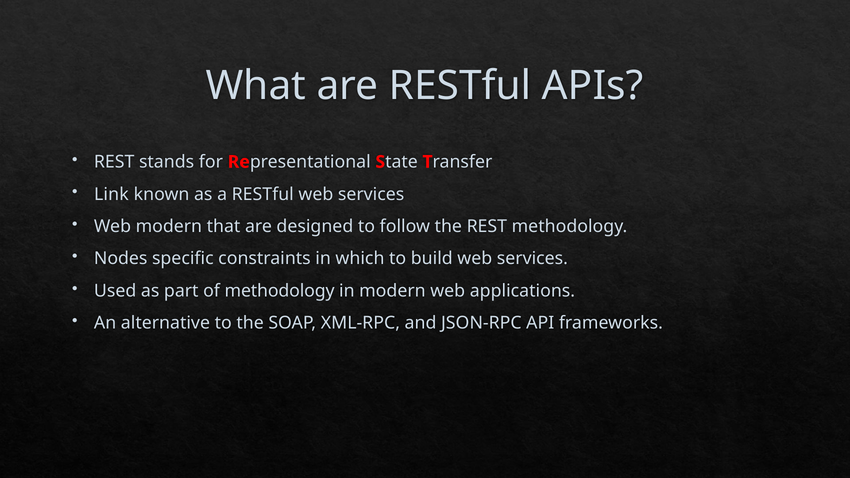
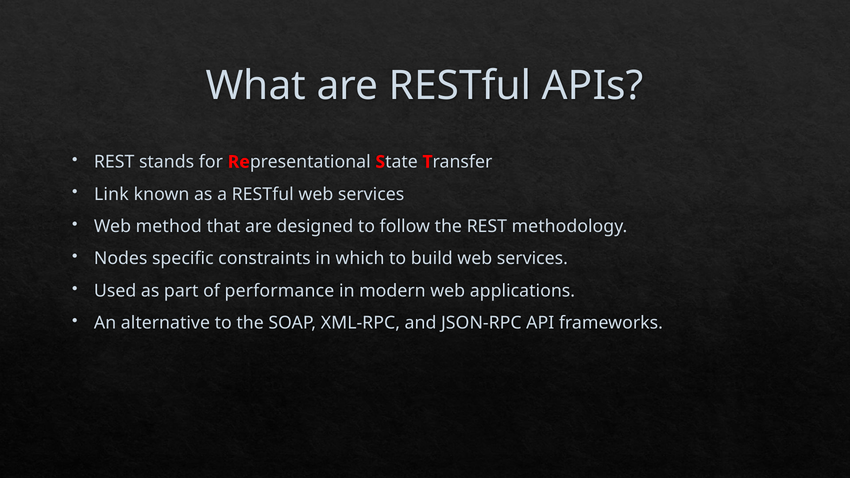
Web modern: modern -> method (169, 226)
of methodology: methodology -> performance (279, 291)
